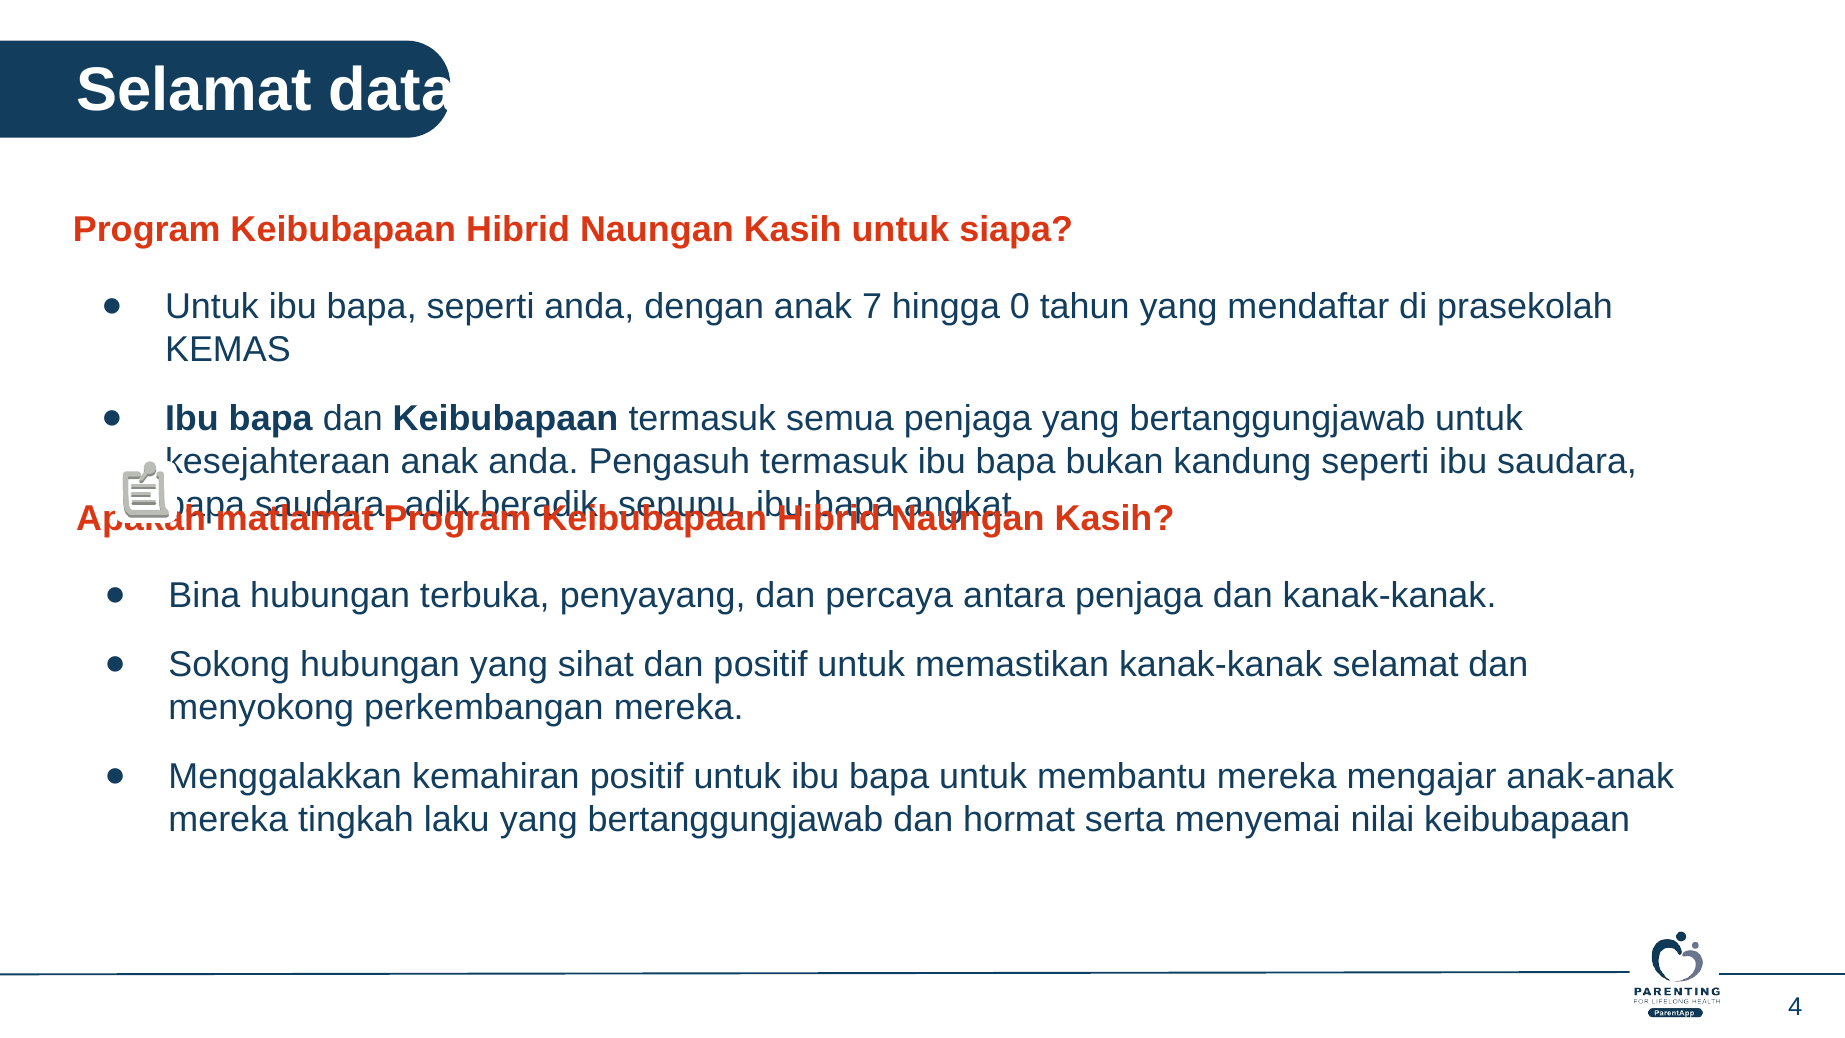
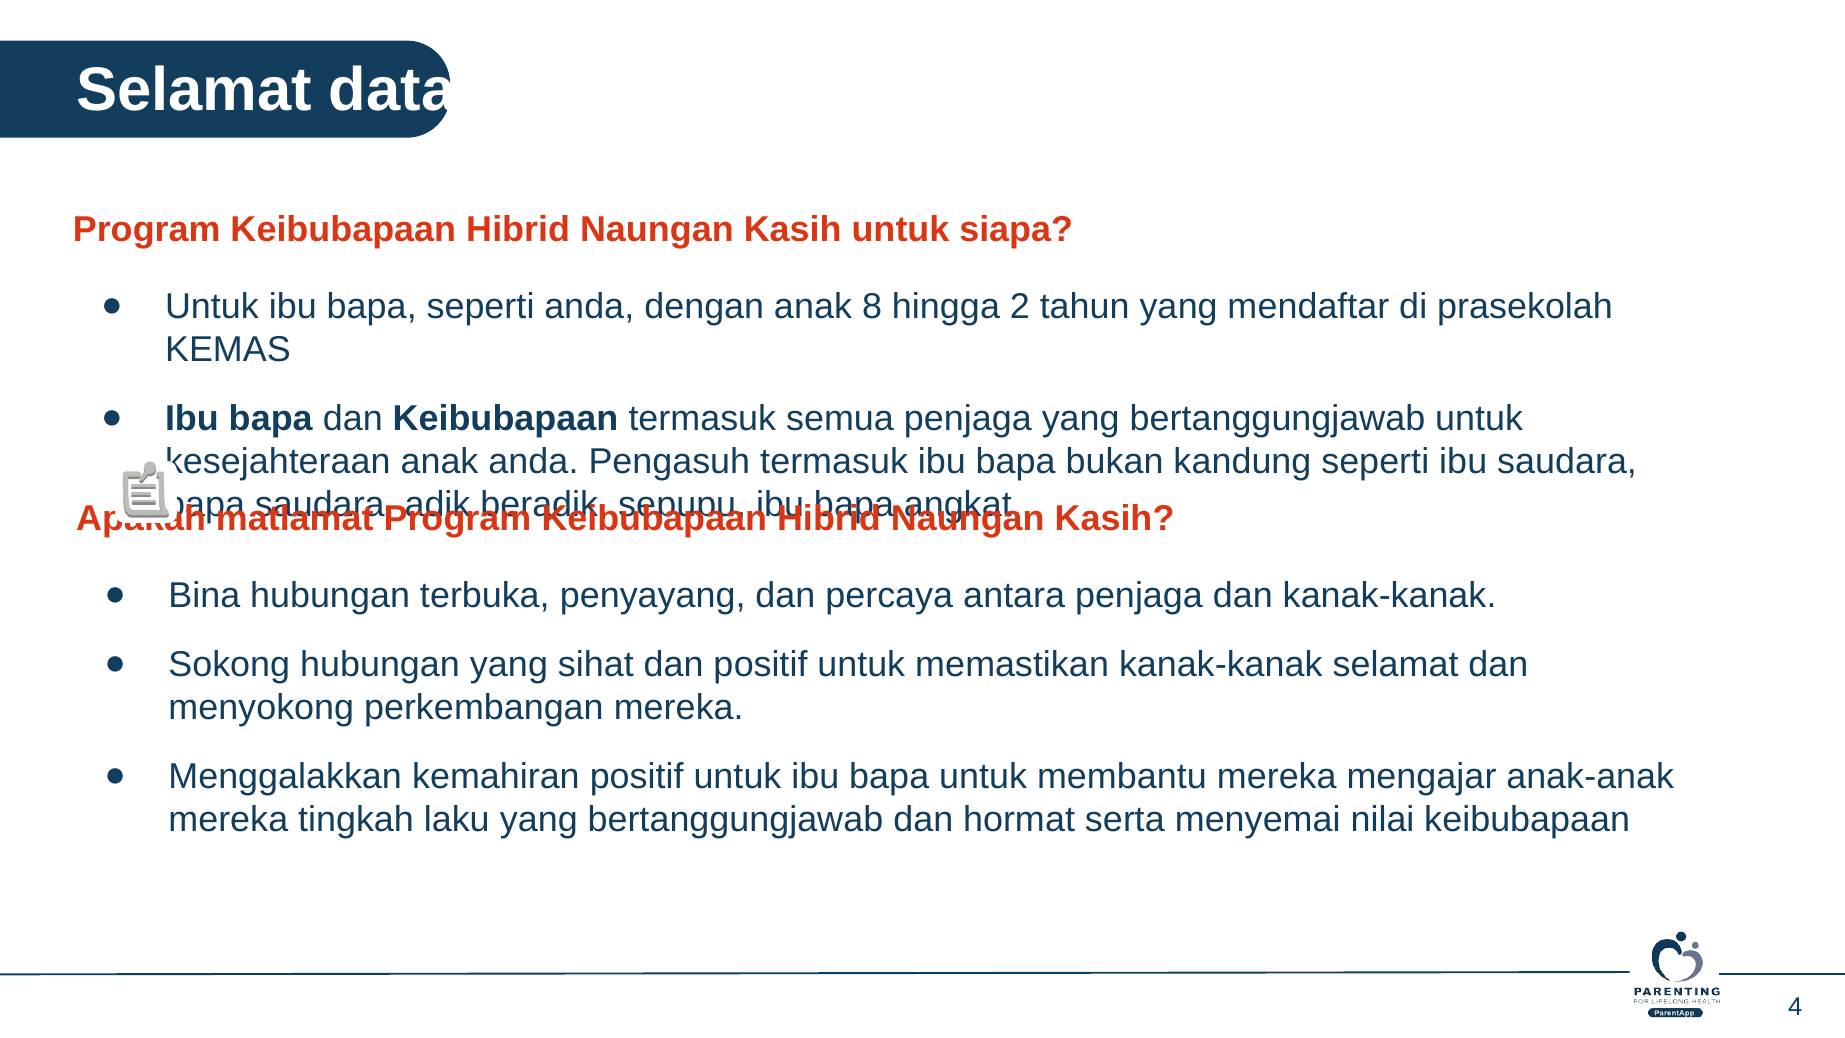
7: 7 -> 8 (872, 306)
0: 0 -> 2 (1020, 306)
